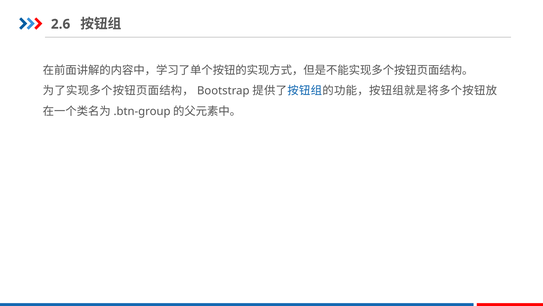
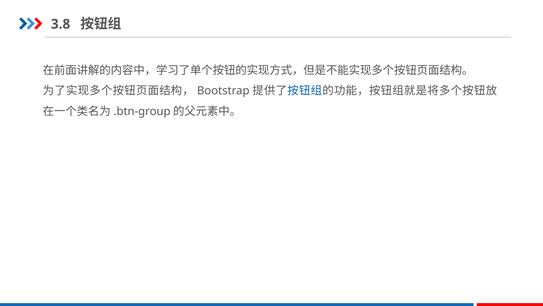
2.6: 2.6 -> 3.8 (61, 24)
